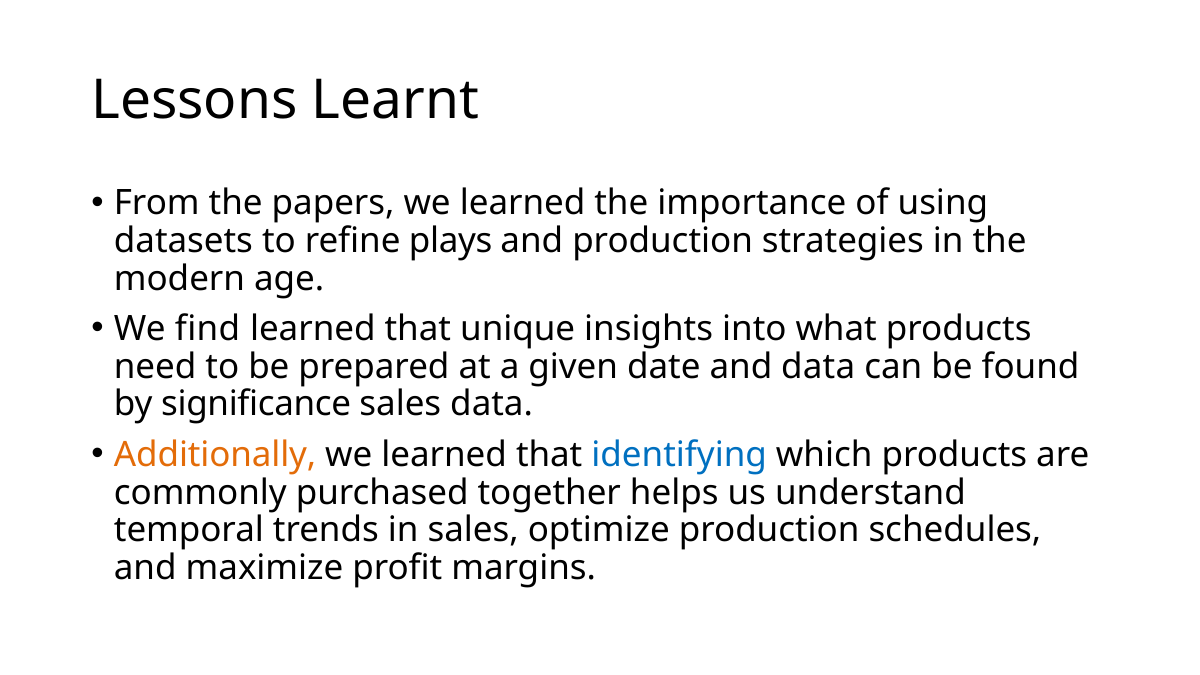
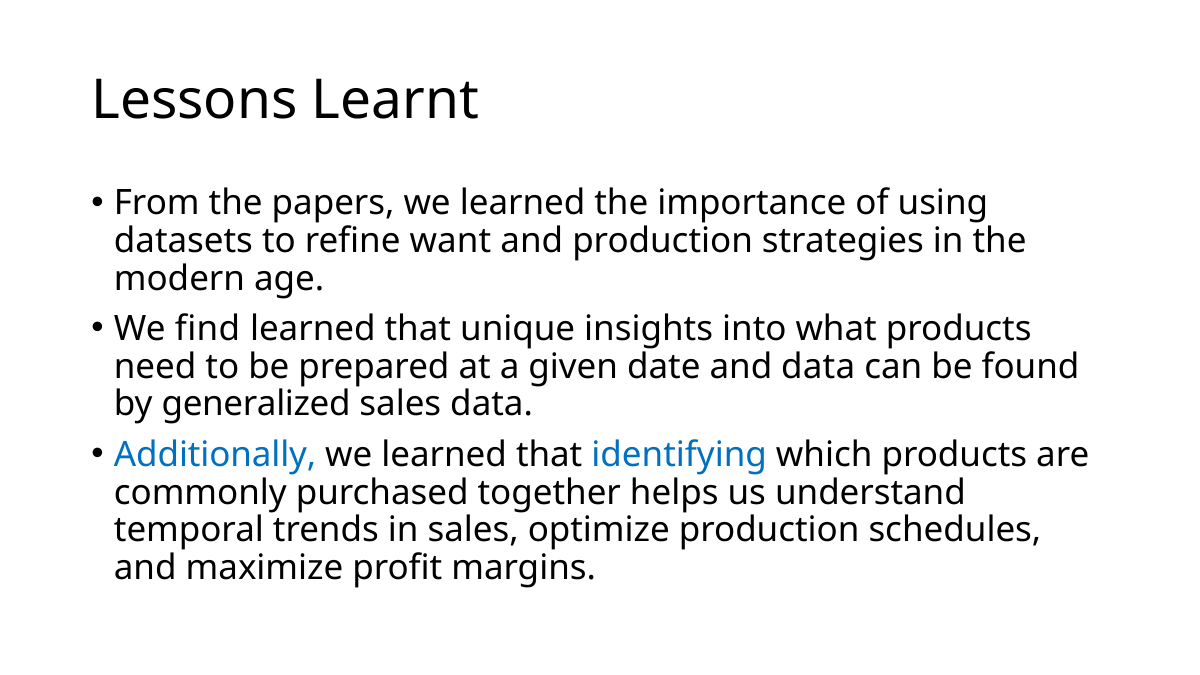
plays: plays -> want (450, 241)
significance: significance -> generalized (256, 404)
Additionally colour: orange -> blue (215, 455)
